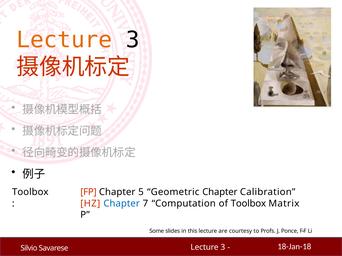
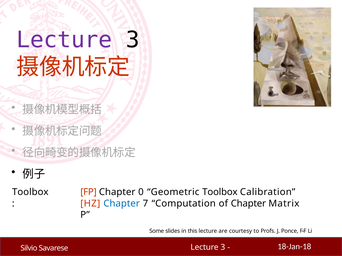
Lecture colour: orange -> purple (64, 40)
5: 5 -> 0 (141, 192)
Geometric Chapter: Chapter -> Toolbox (220, 192)
of Toolbox: Toolbox -> Chapter (248, 204)
